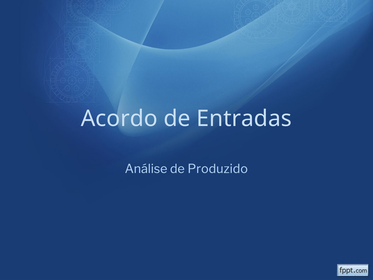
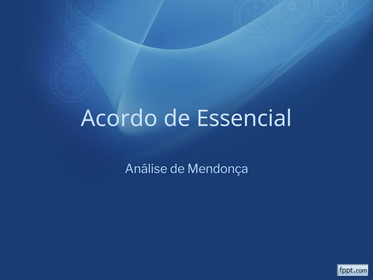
Entradas: Entradas -> Essencial (244, 118)
Produzido: Produzido -> Mendonça (218, 169)
